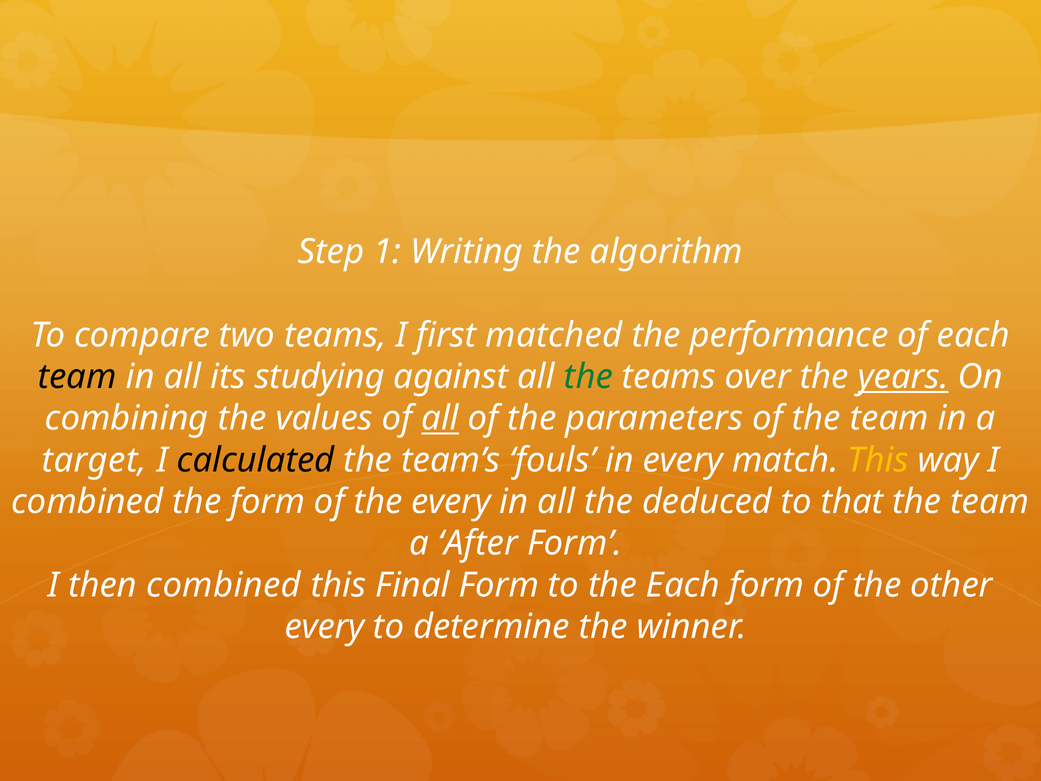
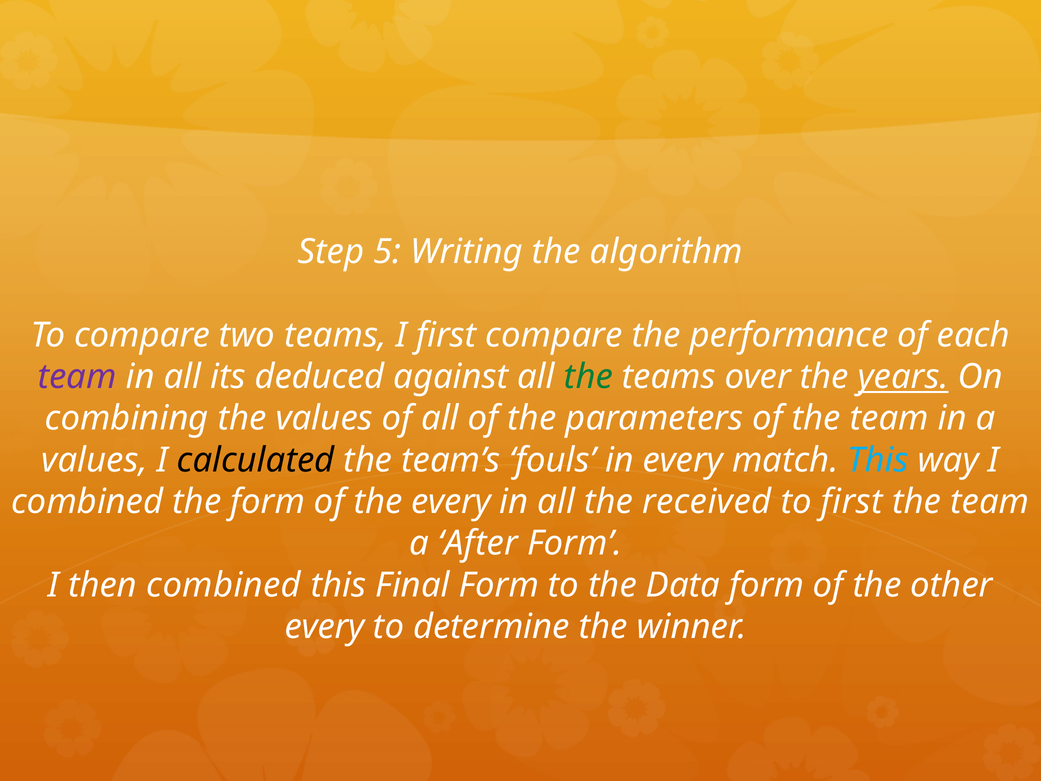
1: 1 -> 5 (387, 252)
first matched: matched -> compare (554, 335)
team colour: black -> purple (77, 377)
studying: studying -> deduced (320, 377)
all underline: present -> none (440, 418)
target: target -> values (94, 460)
This colour: yellow -> light blue (878, 460)
deduced: deduced -> received (707, 502)
to that: that -> first (852, 502)
the Each: Each -> Data (683, 585)
